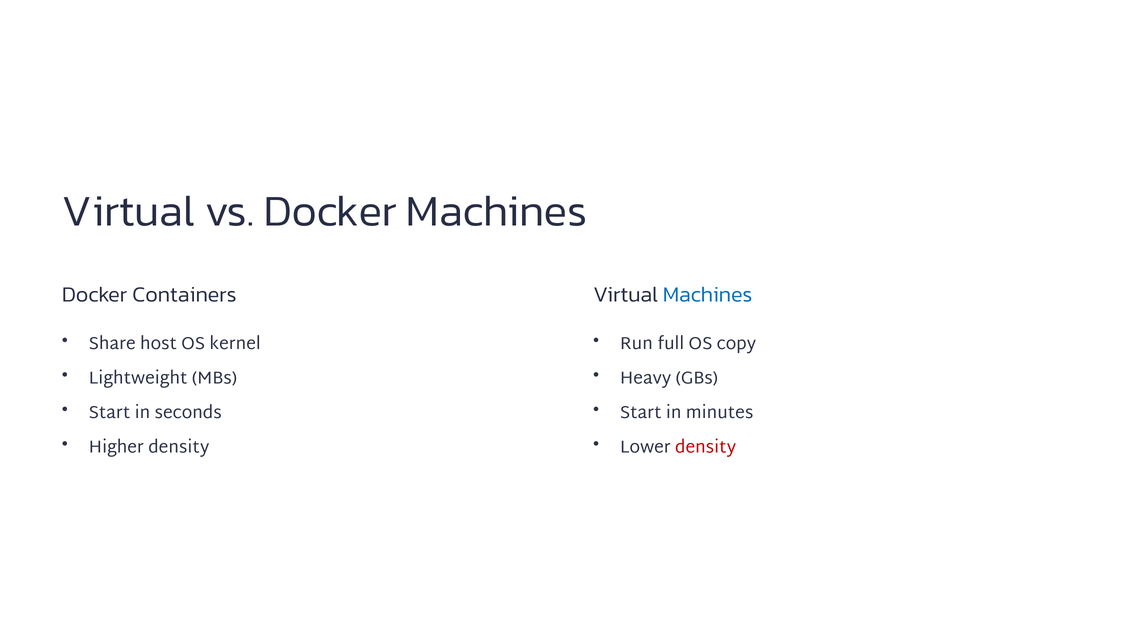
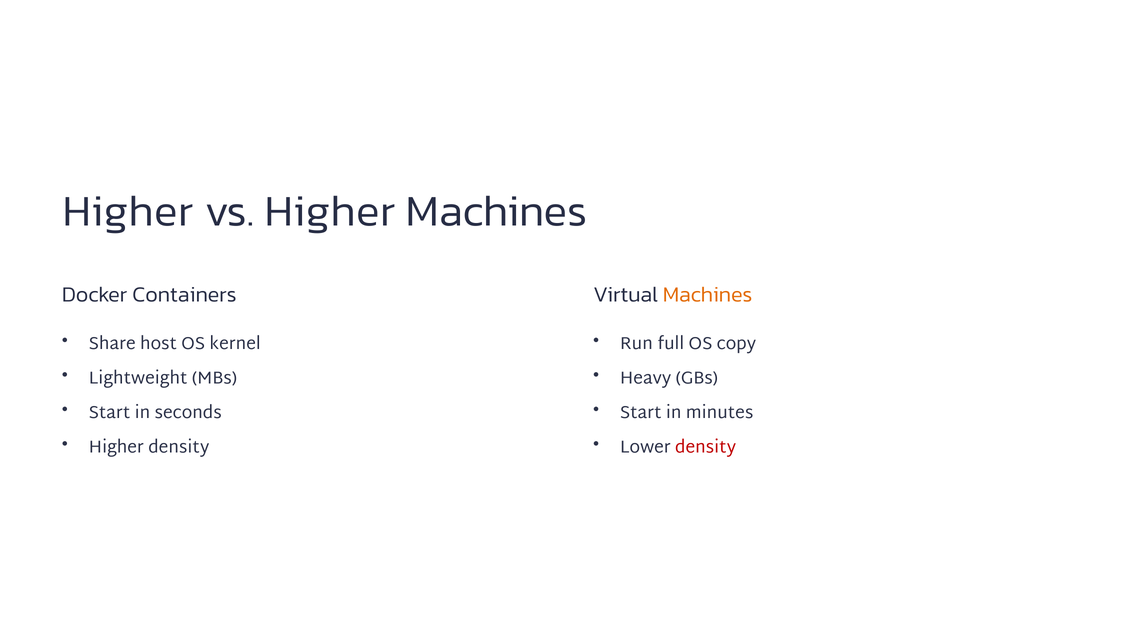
Virtual: Virtual -> Higher (128, 211)
vs Docker: Docker -> Higher (330, 211)
Machines colour: blue -> orange (708, 295)
